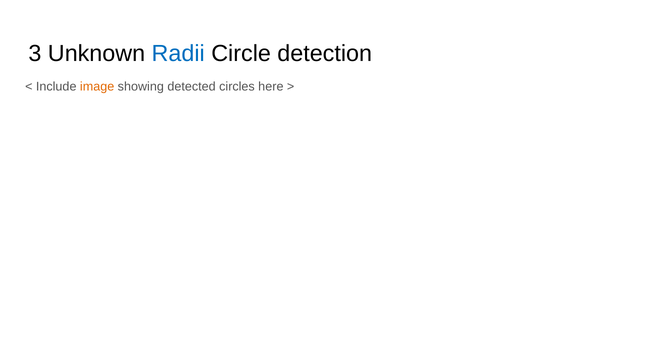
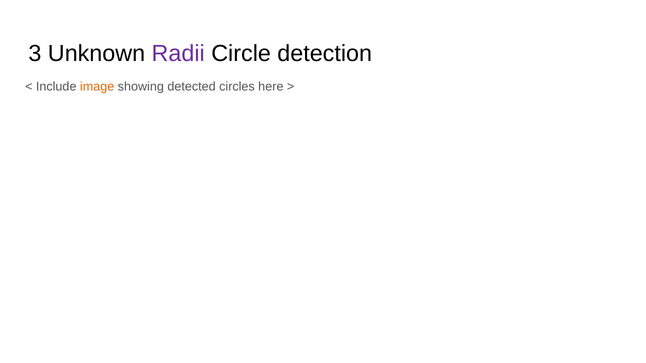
Radii colour: blue -> purple (178, 54)
